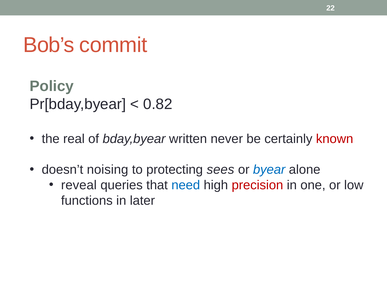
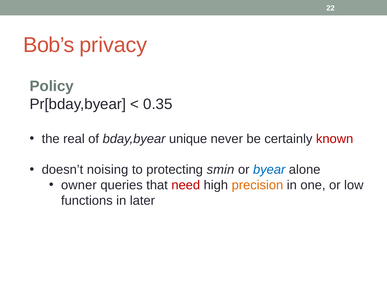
commit: commit -> privacy (113, 45)
0.82: 0.82 -> 0.35 (158, 104)
written: written -> unique (188, 139)
sees: sees -> smin (220, 170)
reveal: reveal -> owner (79, 185)
need colour: blue -> red (186, 185)
precision colour: red -> orange (257, 185)
